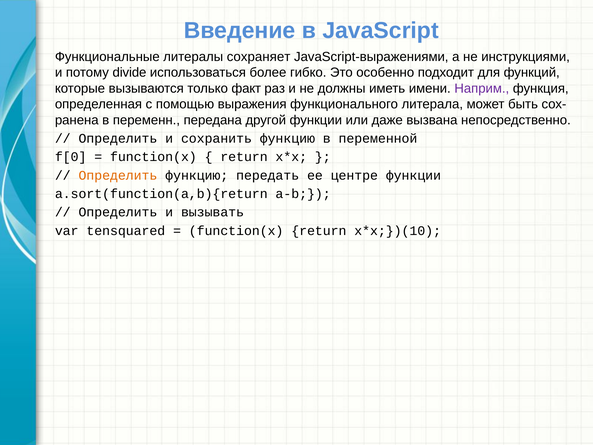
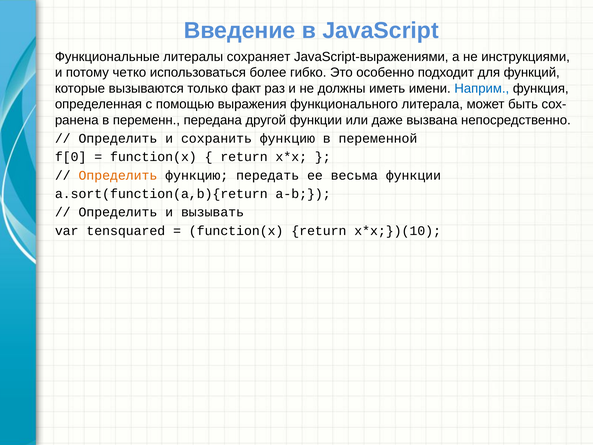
divide: divide -> четко (129, 73)
Наприм colour: purple -> blue (482, 88)
центре: центре -> весьма (354, 175)
